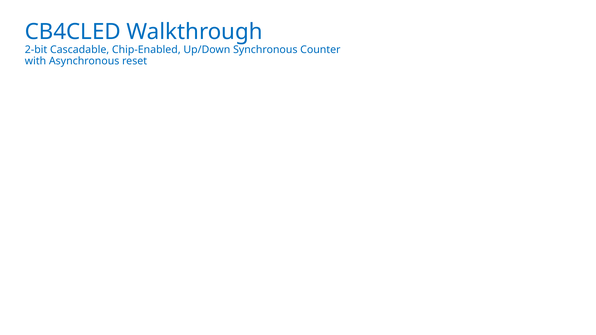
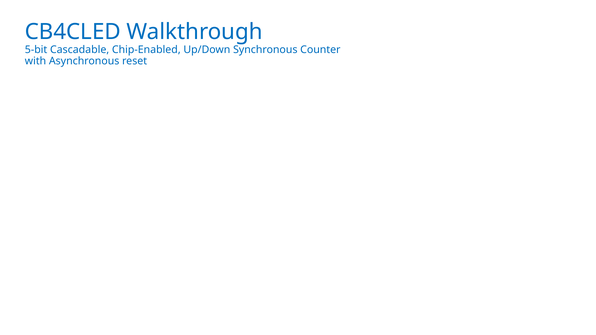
2-bit: 2-bit -> 5-bit (36, 50)
